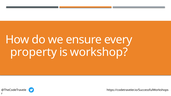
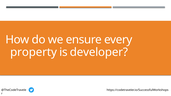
workshop: workshop -> developer (99, 52)
